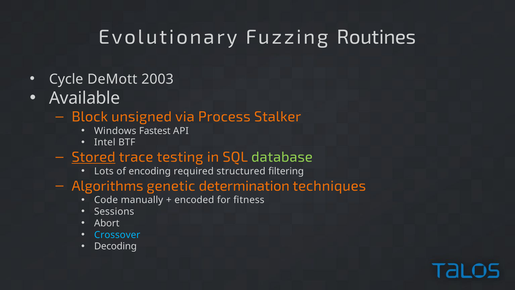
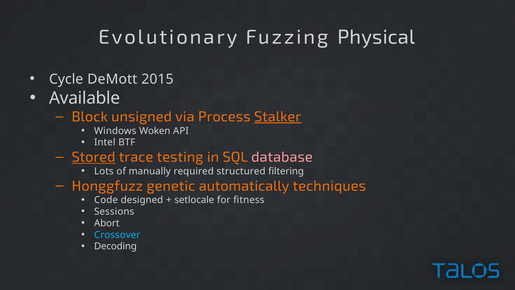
Routines: Routines -> Physical (376, 37)
2003: 2003 -> 2015 (157, 79)
Stalker underline: none -> present (278, 117)
Fastest: Fastest -> Woken (155, 131)
database colour: light green -> pink (282, 157)
encoding: encoding -> manually (150, 171)
Algorithms: Algorithms -> Honggfuzz (107, 186)
determination: determination -> automatically (244, 186)
manually: manually -> designed (142, 200)
encoded: encoded -> setlocale (194, 200)
